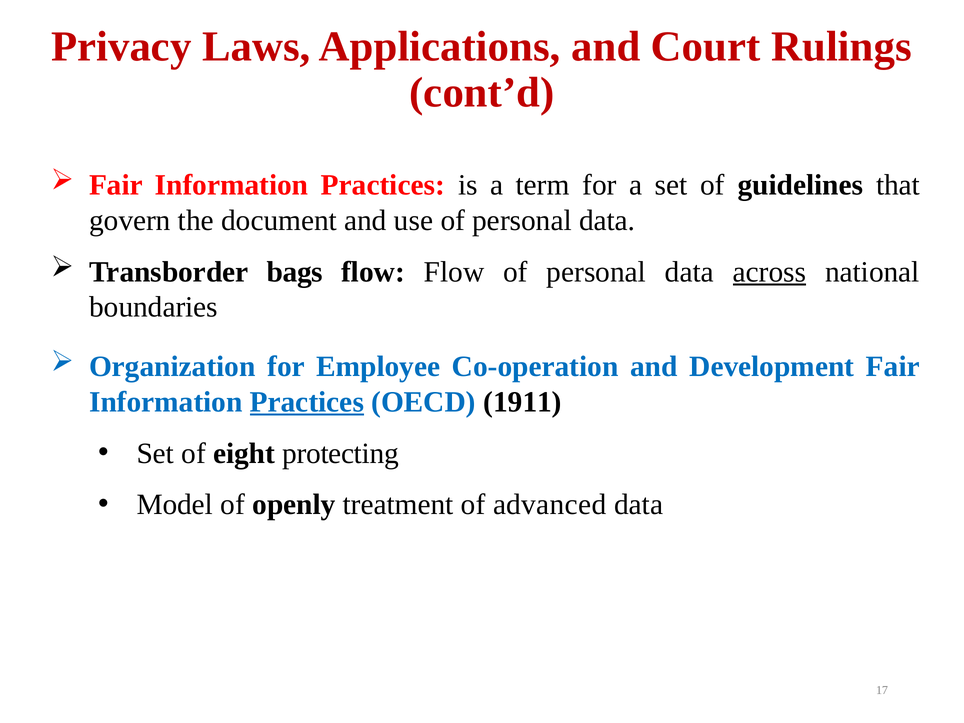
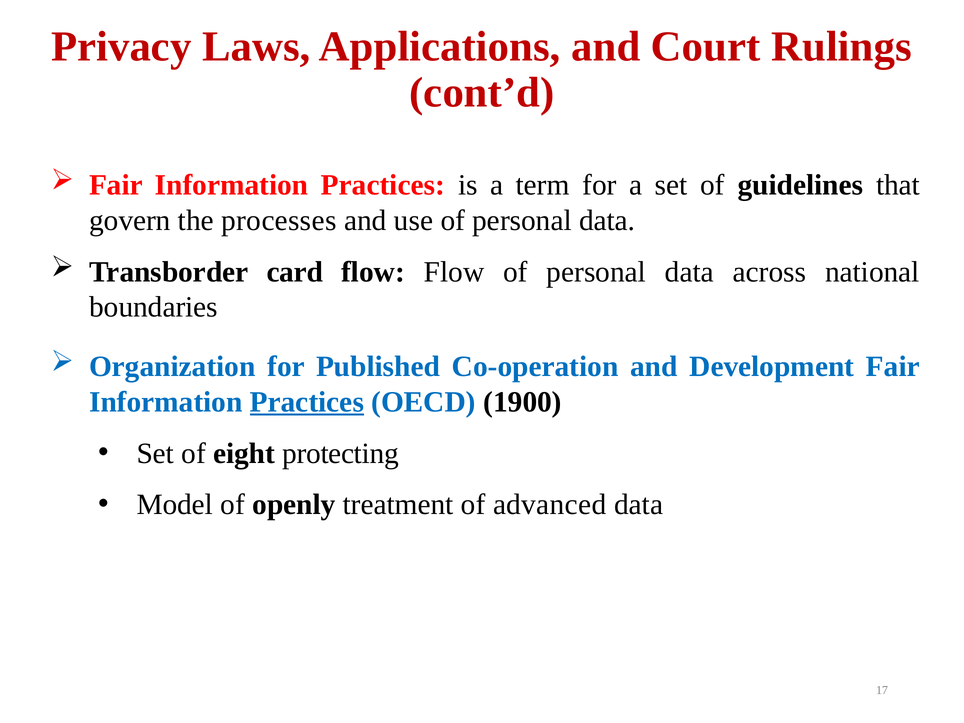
document: document -> processes (279, 220)
bags: bags -> card (295, 272)
across underline: present -> none (770, 272)
Employee: Employee -> Published (378, 367)
1911: 1911 -> 1900 (523, 402)
